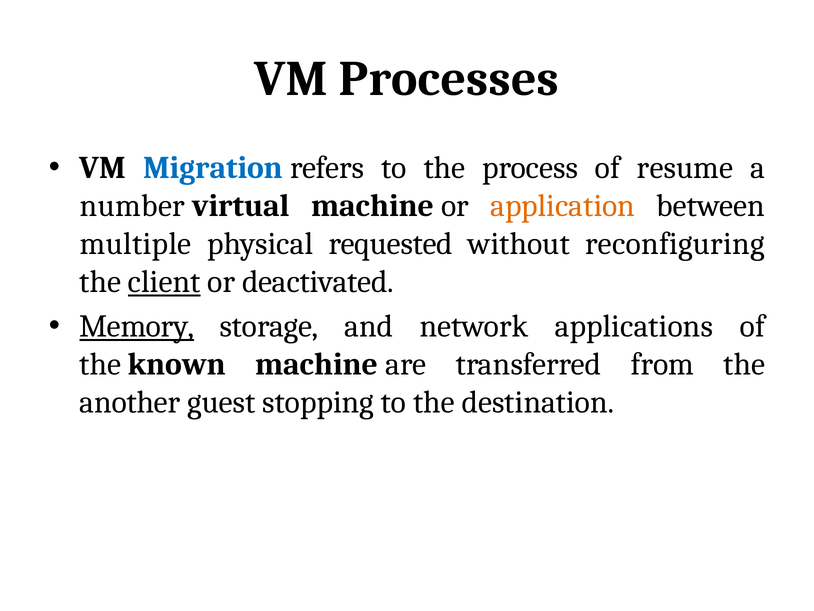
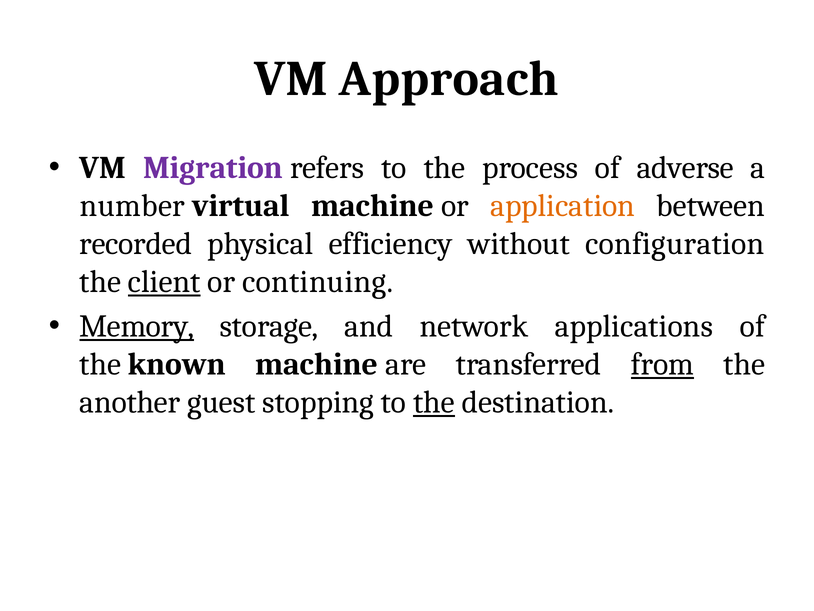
Processes: Processes -> Approach (449, 79)
Migration colour: blue -> purple (213, 168)
resume: resume -> adverse (685, 168)
multiple: multiple -> recorded (136, 244)
requested: requested -> efficiency (391, 244)
reconfiguring: reconfiguring -> configuration (675, 244)
deactivated: deactivated -> continuing (318, 282)
from underline: none -> present (662, 364)
the underline: none -> present (434, 402)
